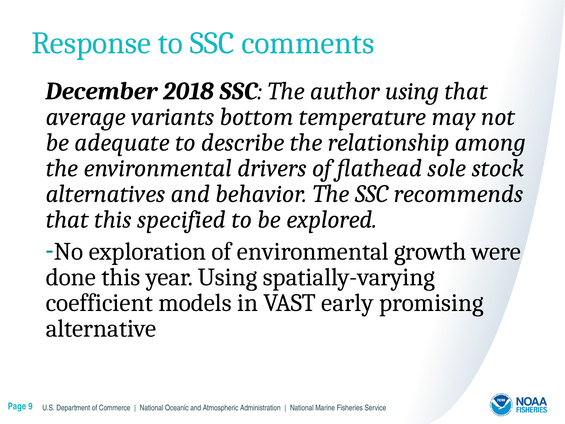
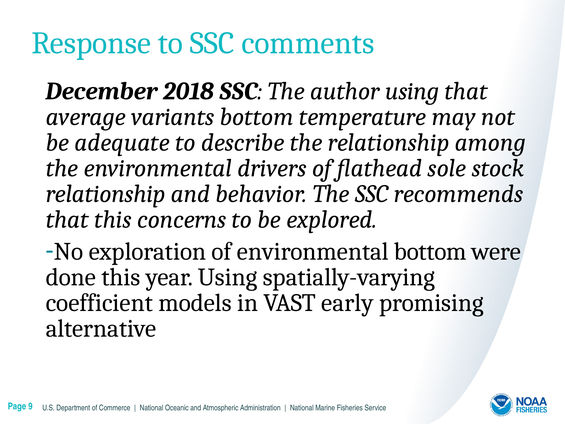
alternatives: alternatives -> relationship (106, 194)
specified: specified -> concerns (182, 219)
environmental growth: growth -> bottom (430, 251)
